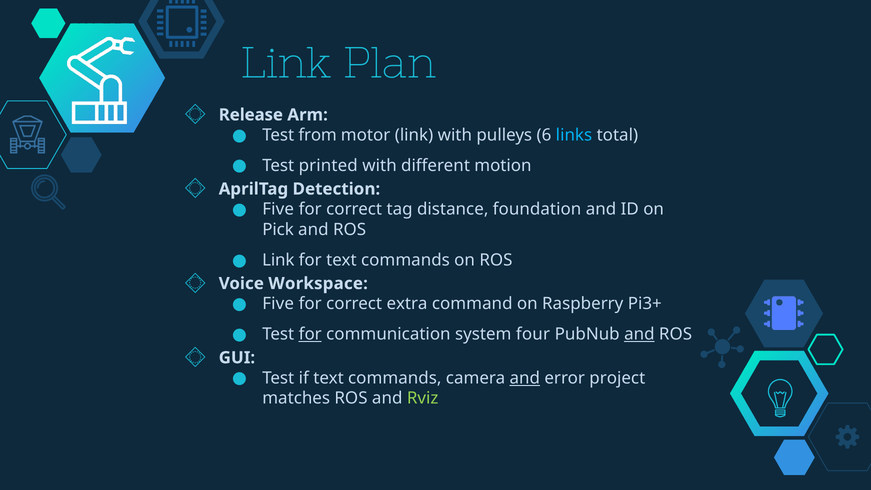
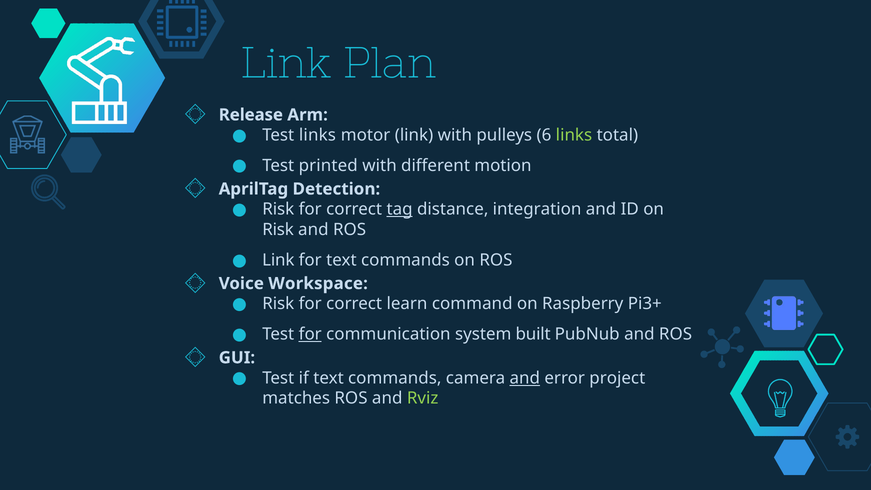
Test from: from -> links (317, 135)
links colour: light blue -> light green (574, 135)
Five: Five -> Risk (278, 209)
tag underline: none -> present (400, 209)
foundation: foundation -> integration (537, 209)
Pick: Pick -> Risk (278, 230)
Five: Five -> Risk (278, 304)
extra: extra -> learn (407, 304)
four: four -> built (533, 334)
and underline: present -> none (639, 334)
